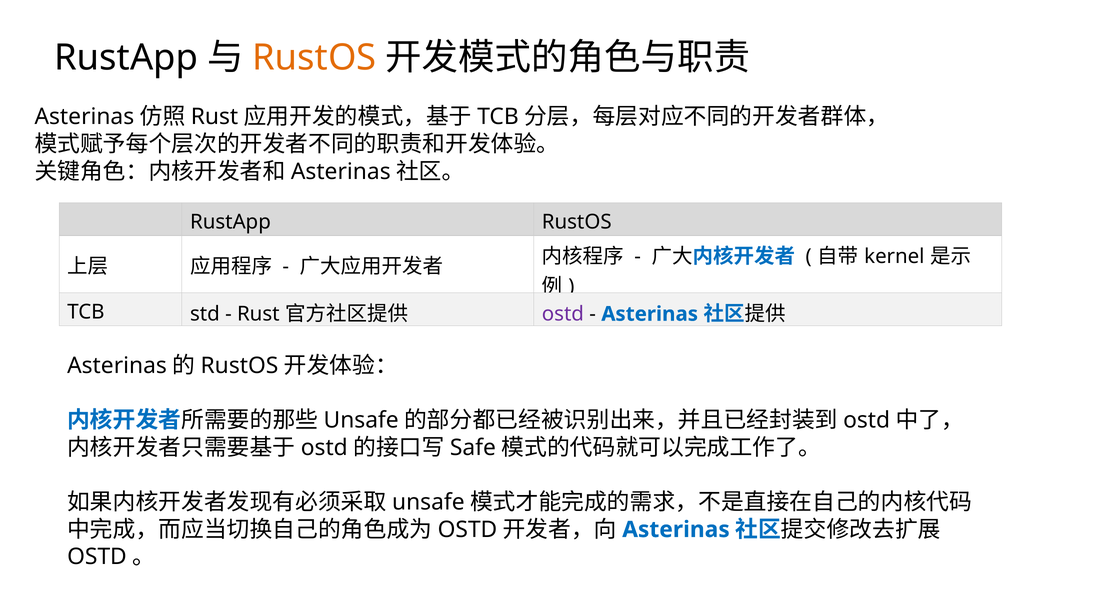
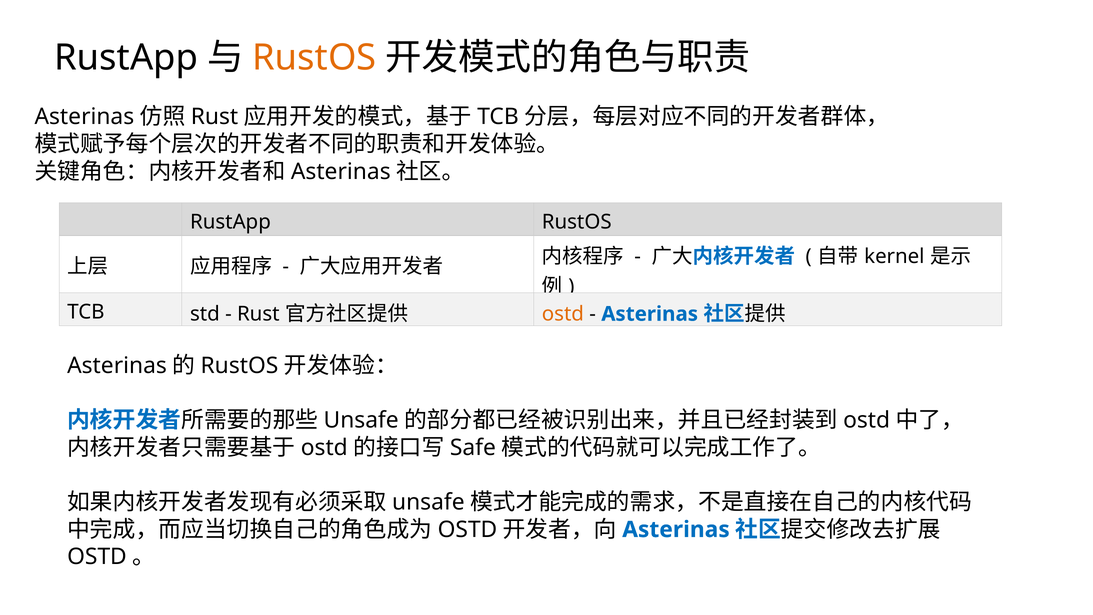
ostd colour: purple -> orange (563, 314)
